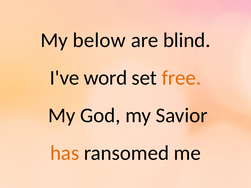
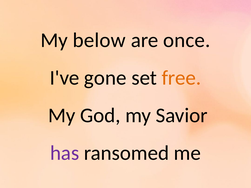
blind: blind -> once (187, 40)
word: word -> gone (105, 78)
has colour: orange -> purple (65, 153)
